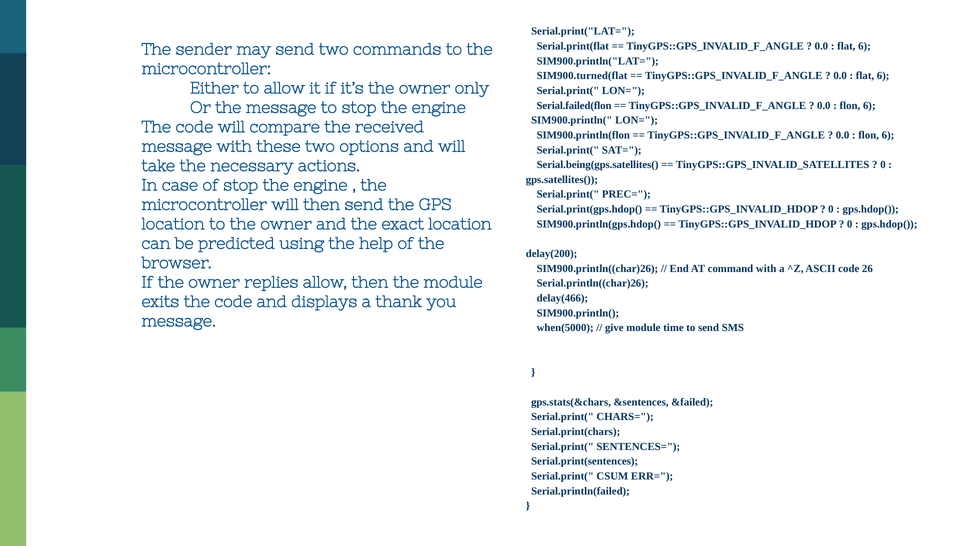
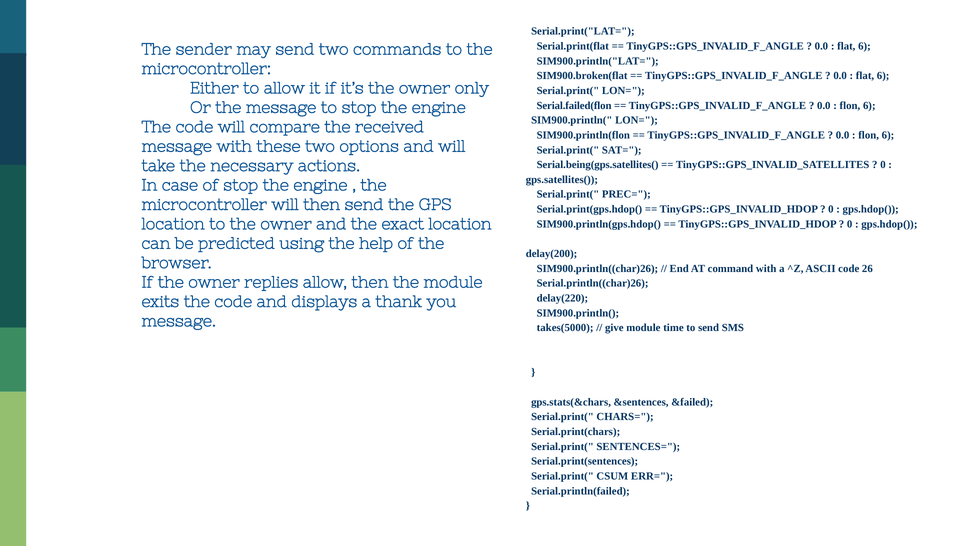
SIM900.turned(flat: SIM900.turned(flat -> SIM900.broken(flat (582, 76)
delay(466: delay(466 -> delay(220 (562, 298)
when(5000: when(5000 -> takes(5000 (565, 328)
